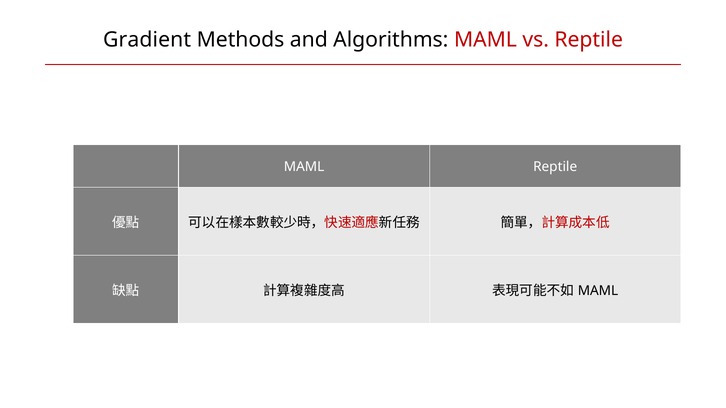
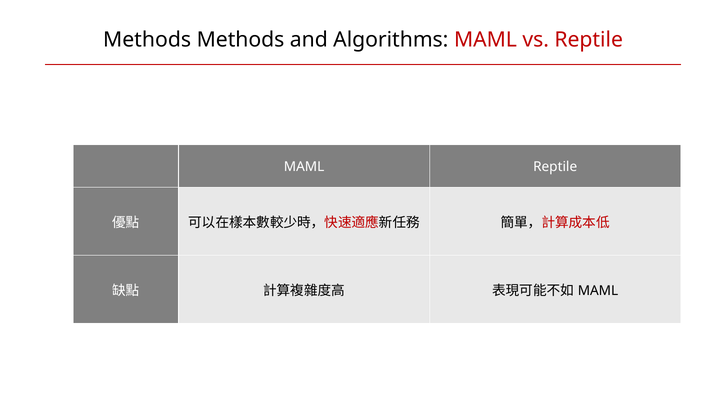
Gradient: Gradient -> Methods (147, 40)
